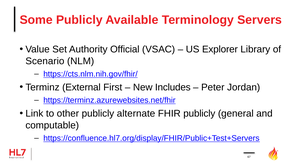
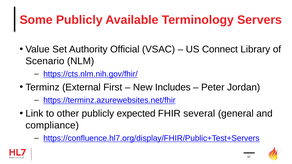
Explorer: Explorer -> Connect (220, 49)
alternate: alternate -> expected (136, 114)
FHIR publicly: publicly -> several (199, 114)
computable: computable -> compliance (52, 125)
